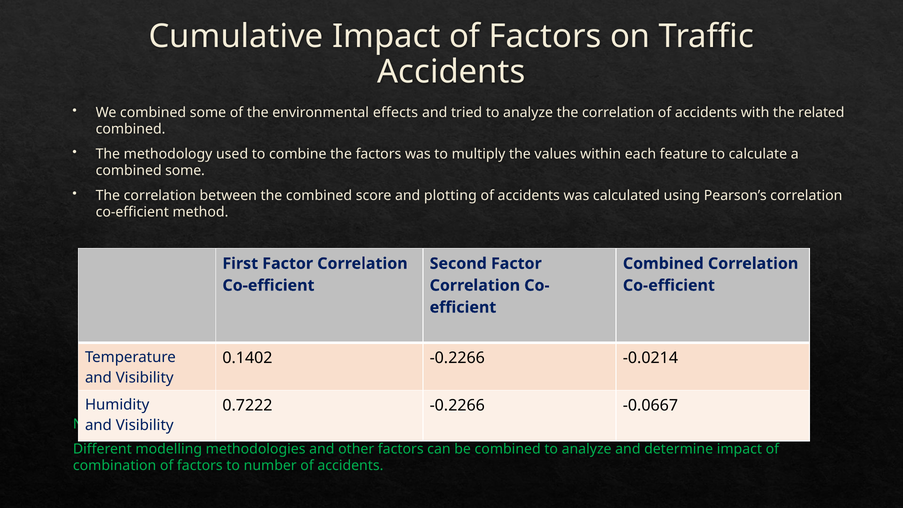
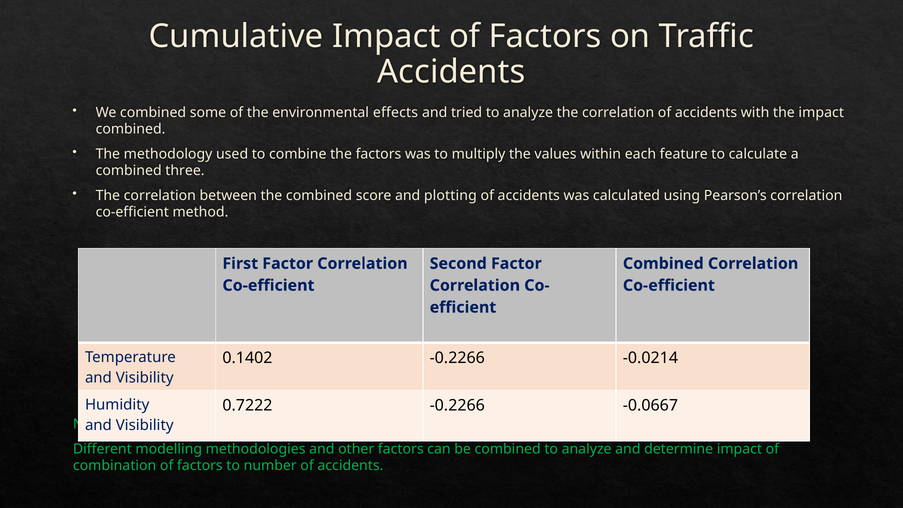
the related: related -> impact (821, 112)
some: some -> three (185, 171)
